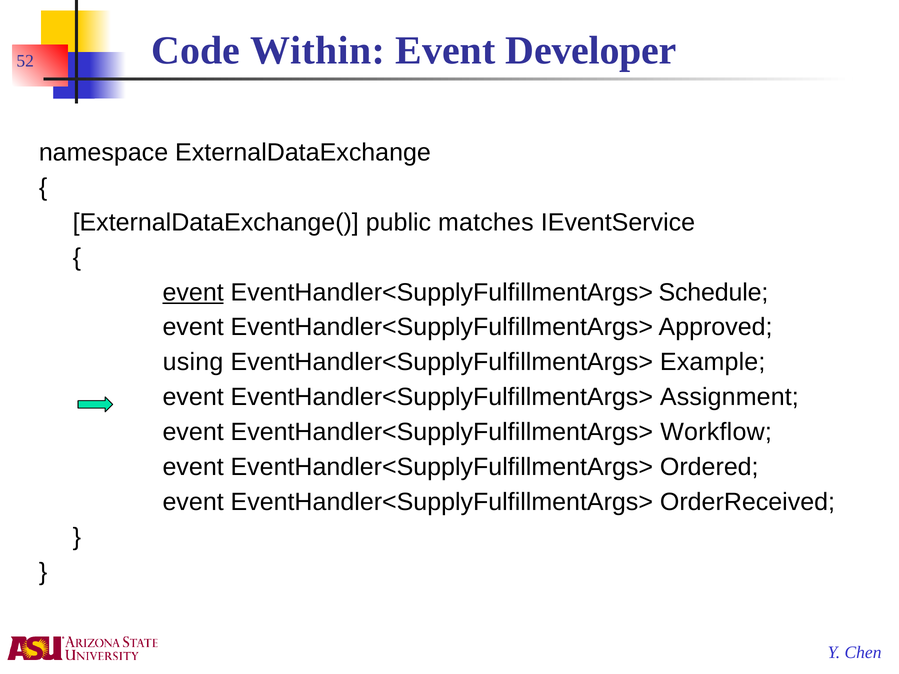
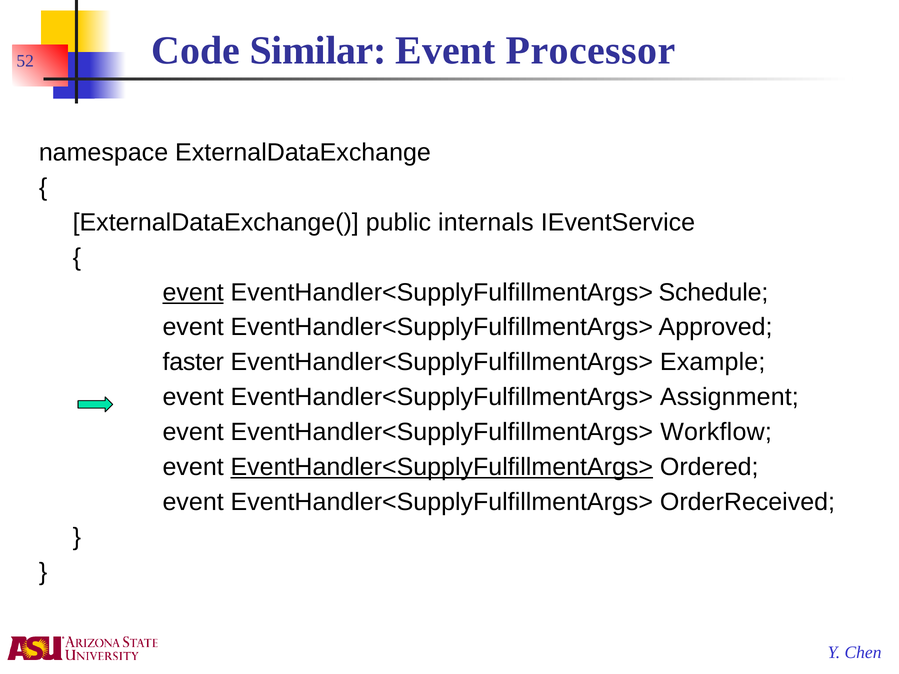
Within: Within -> Similar (318, 51)
Developer: Developer -> Processor (591, 51)
matches: matches -> internals (486, 222)
using: using -> faster (193, 362)
EventHandler<SupplyFulfillmentArgs> underline: none -> present (442, 467)
